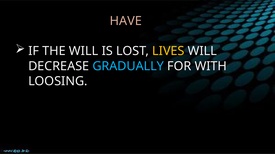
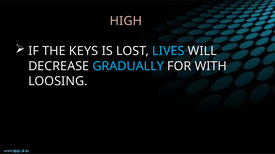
HAVE: HAVE -> HIGH (126, 21)
THE WILL: WILL -> KEYS (84, 51)
LIVES colour: yellow -> light blue (168, 51)
